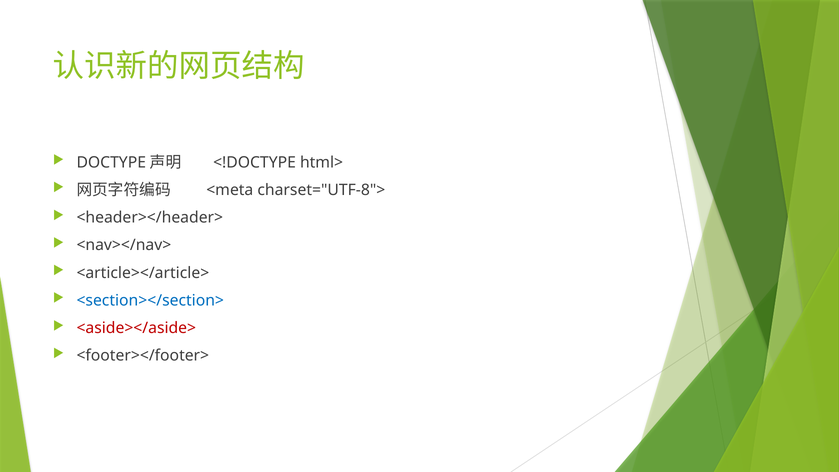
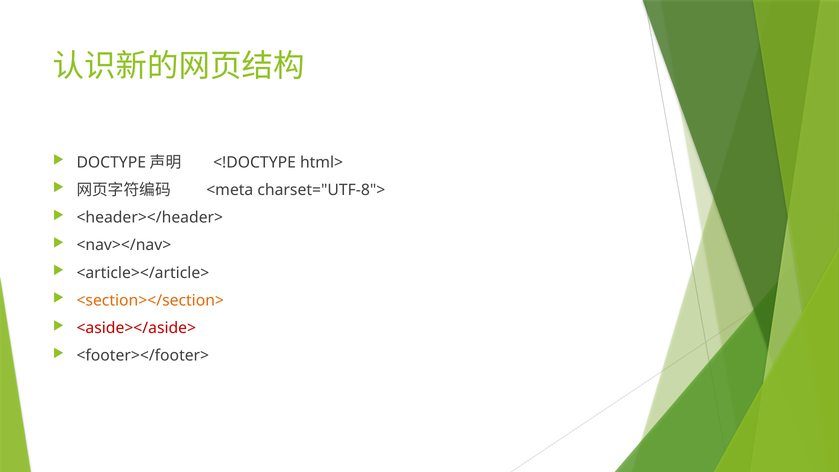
<section></section> colour: blue -> orange (150, 300)
